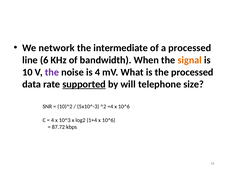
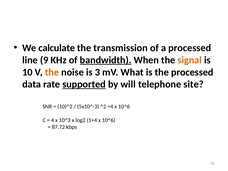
network: network -> calculate (57, 48)
intermediate: intermediate -> transmission (121, 48)
6: 6 -> 9 (44, 60)
bandwidth underline: none -> present (106, 60)
the colour: purple -> orange (52, 72)
is 4: 4 -> 3 (97, 72)
size: size -> site (194, 84)
